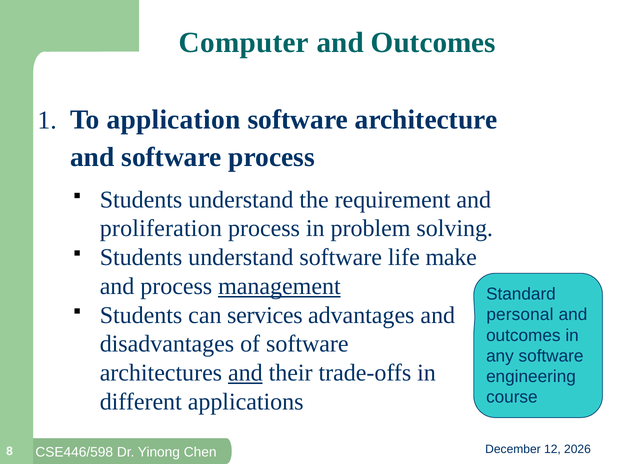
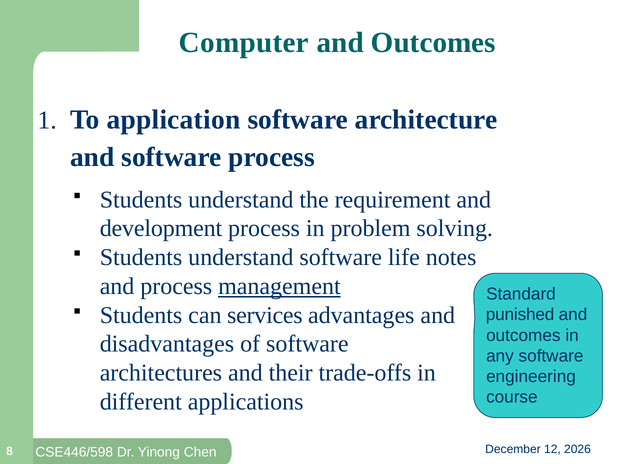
proliferation: proliferation -> development (161, 228)
make: make -> notes (451, 257)
personal: personal -> punished (520, 314)
and underline: present -> none (245, 373)
